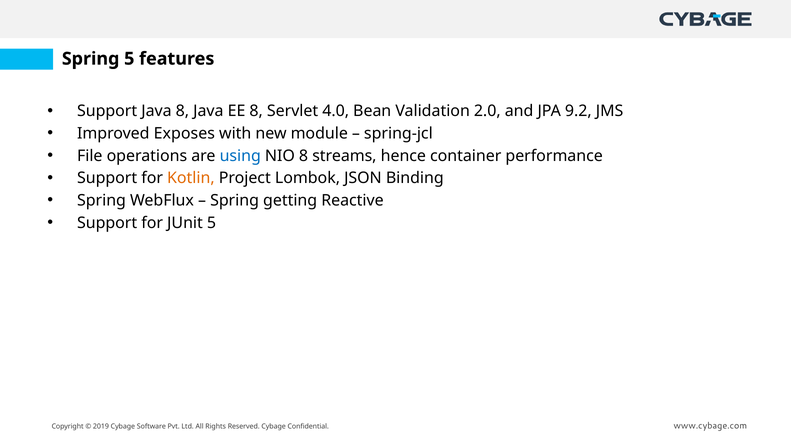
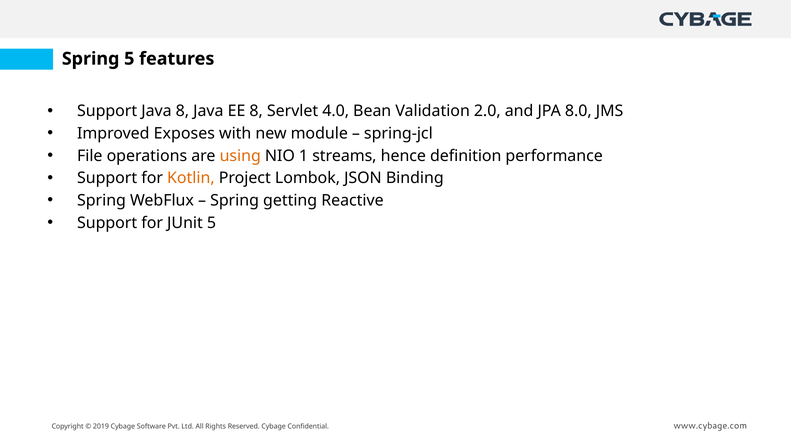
9.2: 9.2 -> 8.0 (578, 111)
using colour: blue -> orange (240, 156)
NIO 8: 8 -> 1 (304, 156)
container: container -> definition (466, 156)
